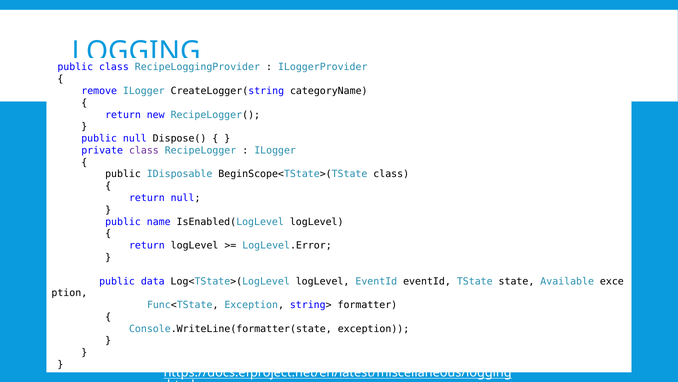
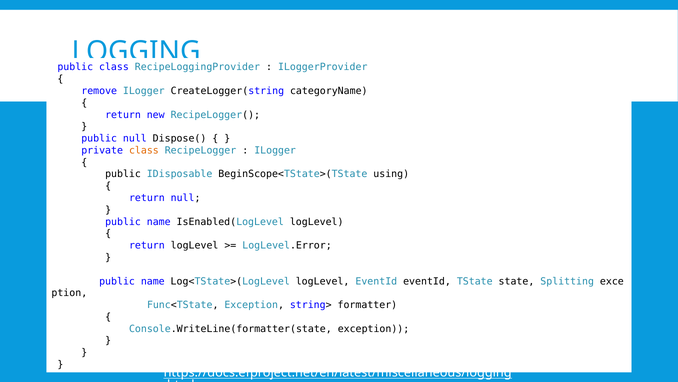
class colour: purple -> orange (144, 150)
BeginScope<TState>(TState class: class -> using (391, 174)
data: data -> name (153, 281)
Available: Available -> Splitting (567, 281)
